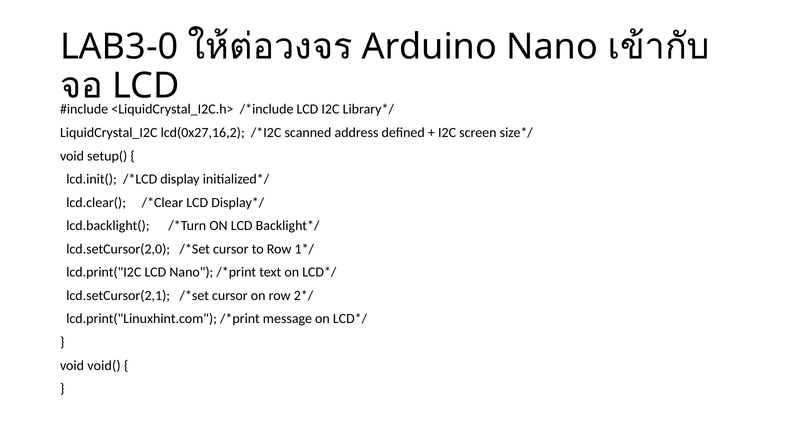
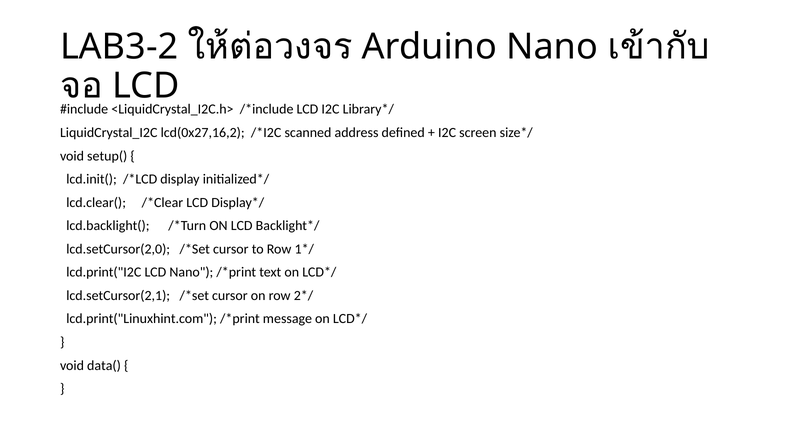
LAB3-0: LAB3-0 -> LAB3-2 (119, 47)
void(: void( -> data( (104, 365)
